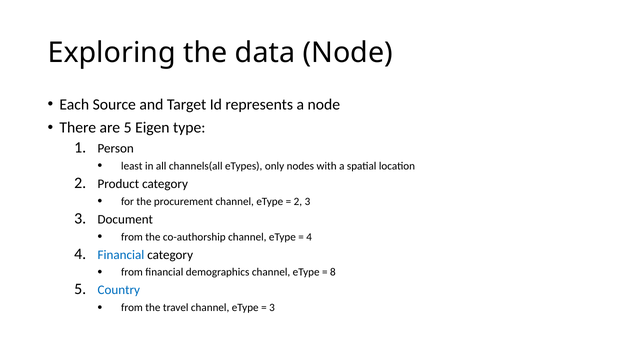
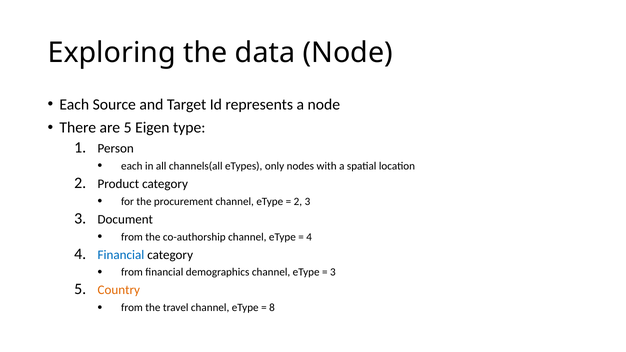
least: least -> each (132, 166)
8: 8 -> 3 (333, 272)
Country colour: blue -> orange (119, 290)
3: 3 -> 8 (272, 308)
